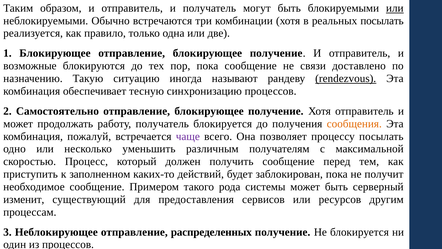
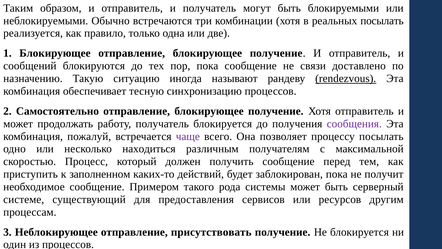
или underline: present -> none (395, 8)
возможные: возможные -> сообщений (30, 66)
сообщения colour: orange -> purple (354, 124)
уменьшить: уменьшить -> находиться (149, 149)
изменит: изменит -> системе (24, 199)
распределенных: распределенных -> присутствовать (211, 232)
